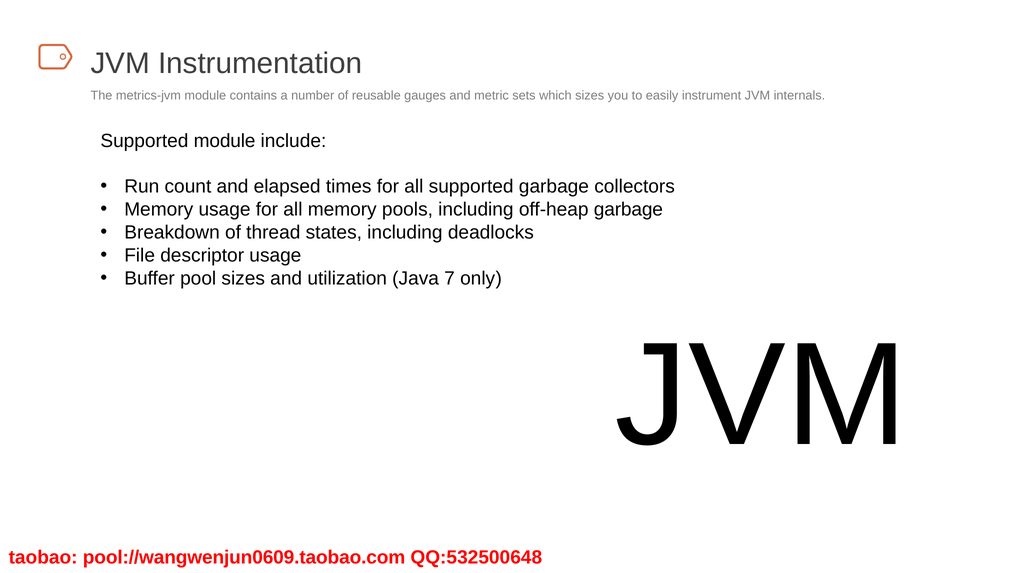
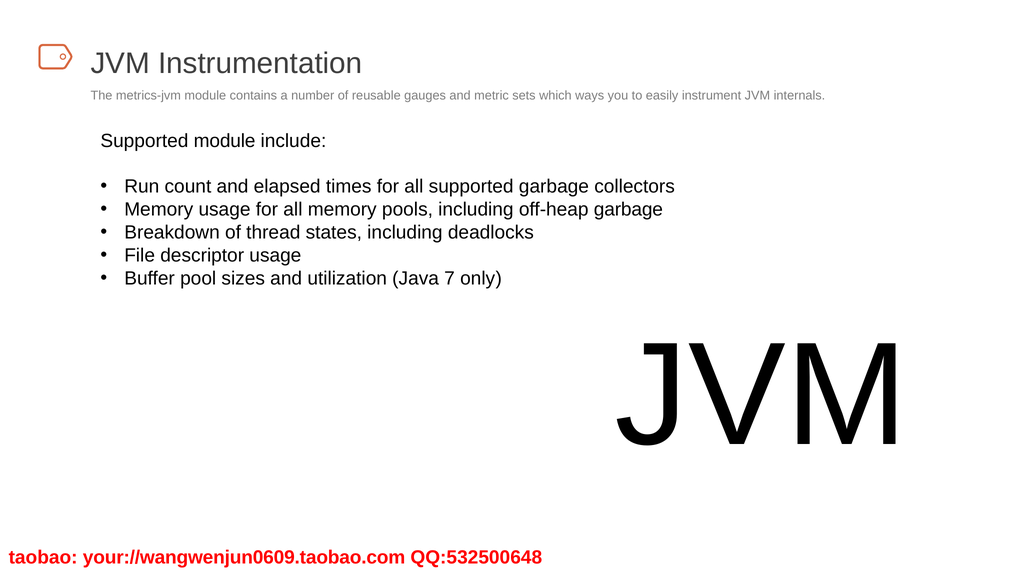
which sizes: sizes -> ways (590, 96)
pool://wangwenjun0609.taobao.com: pool://wangwenjun0609.taobao.com -> your://wangwenjun0609.taobao.com (244, 557)
